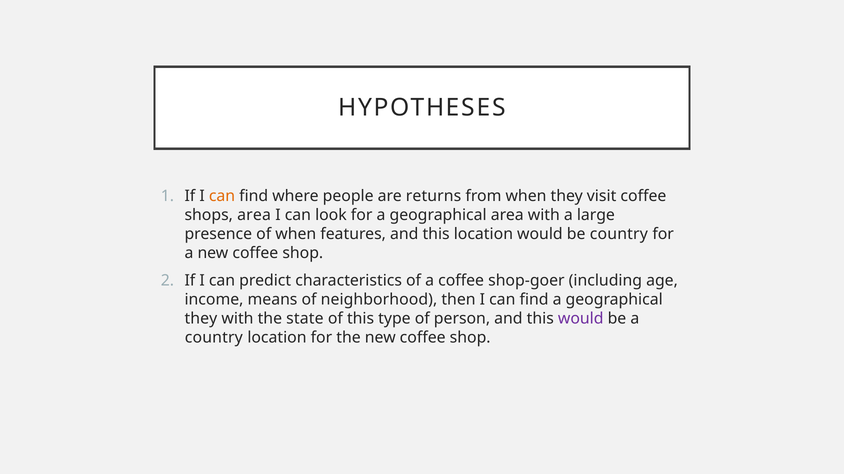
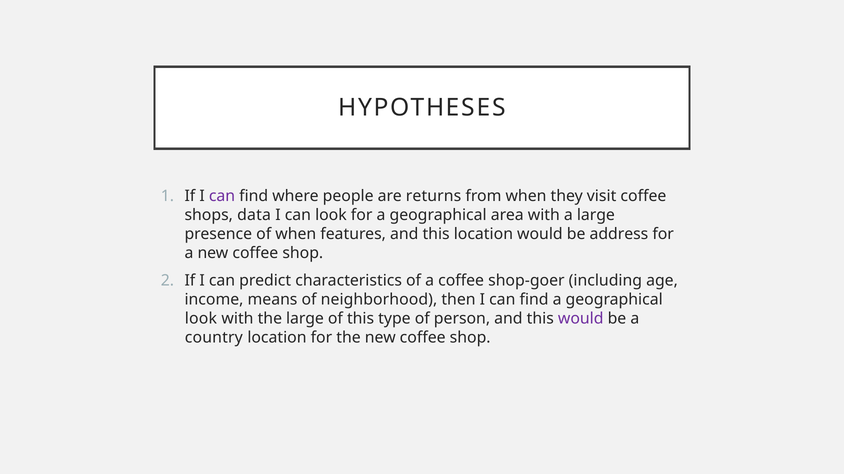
can colour: orange -> purple (222, 196)
shops area: area -> data (254, 215)
be country: country -> address (619, 234)
they: they -> look (201, 319)
the state: state -> large (305, 319)
